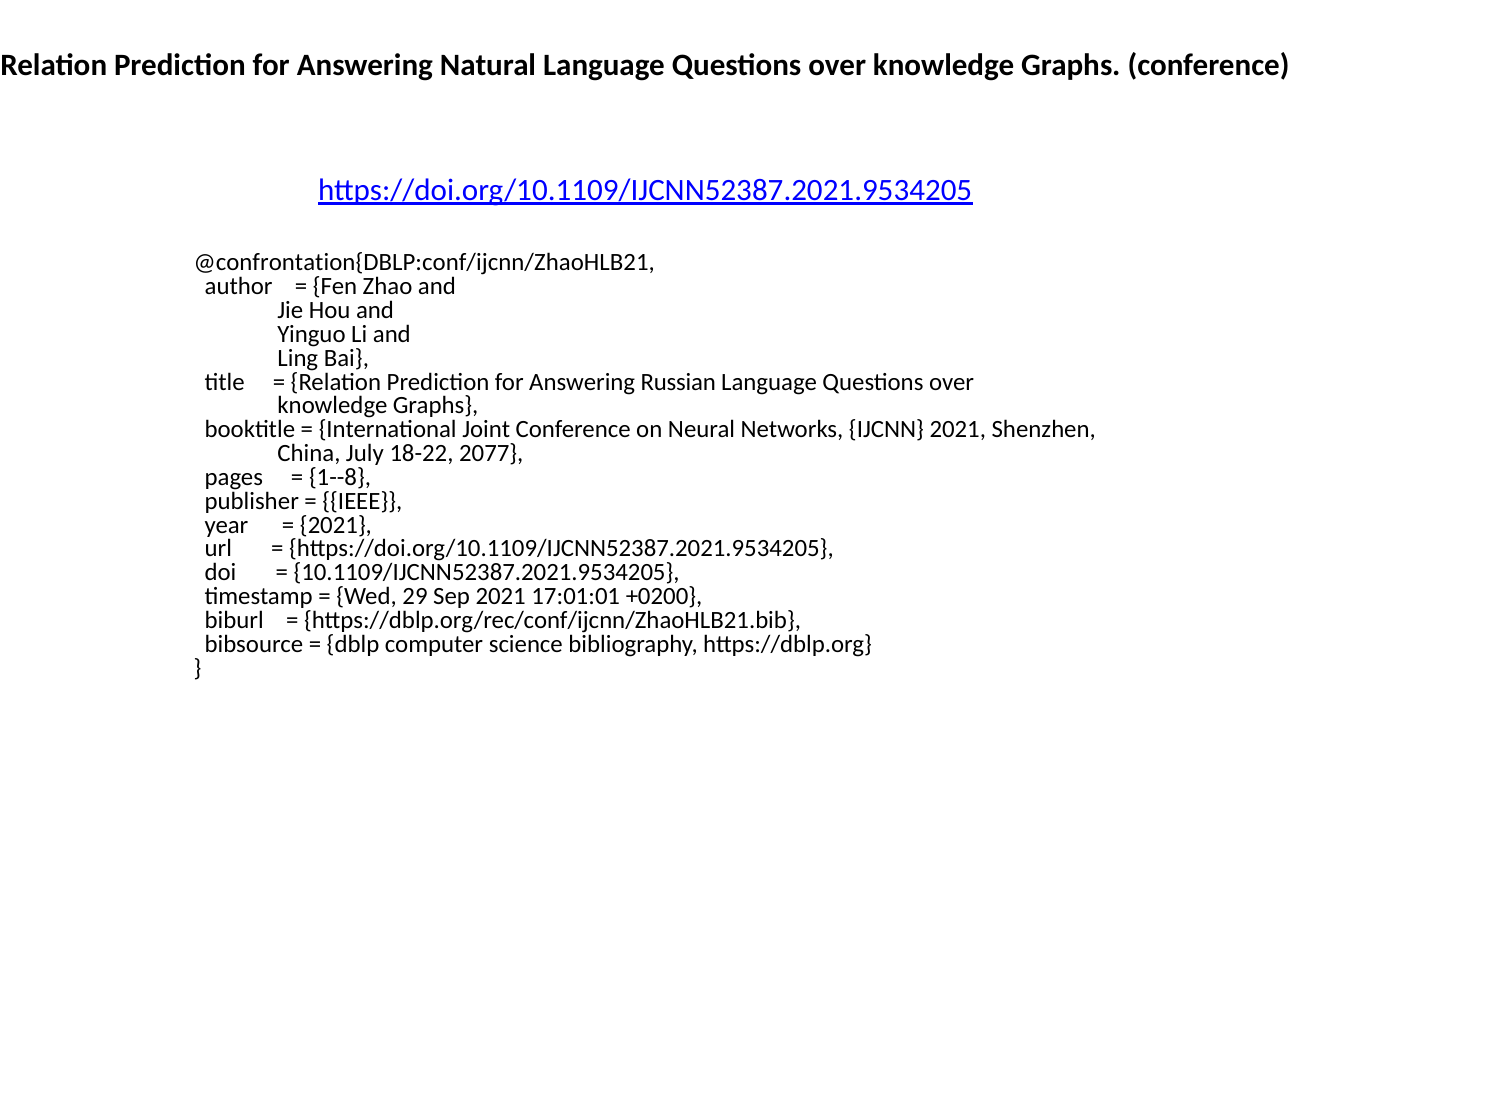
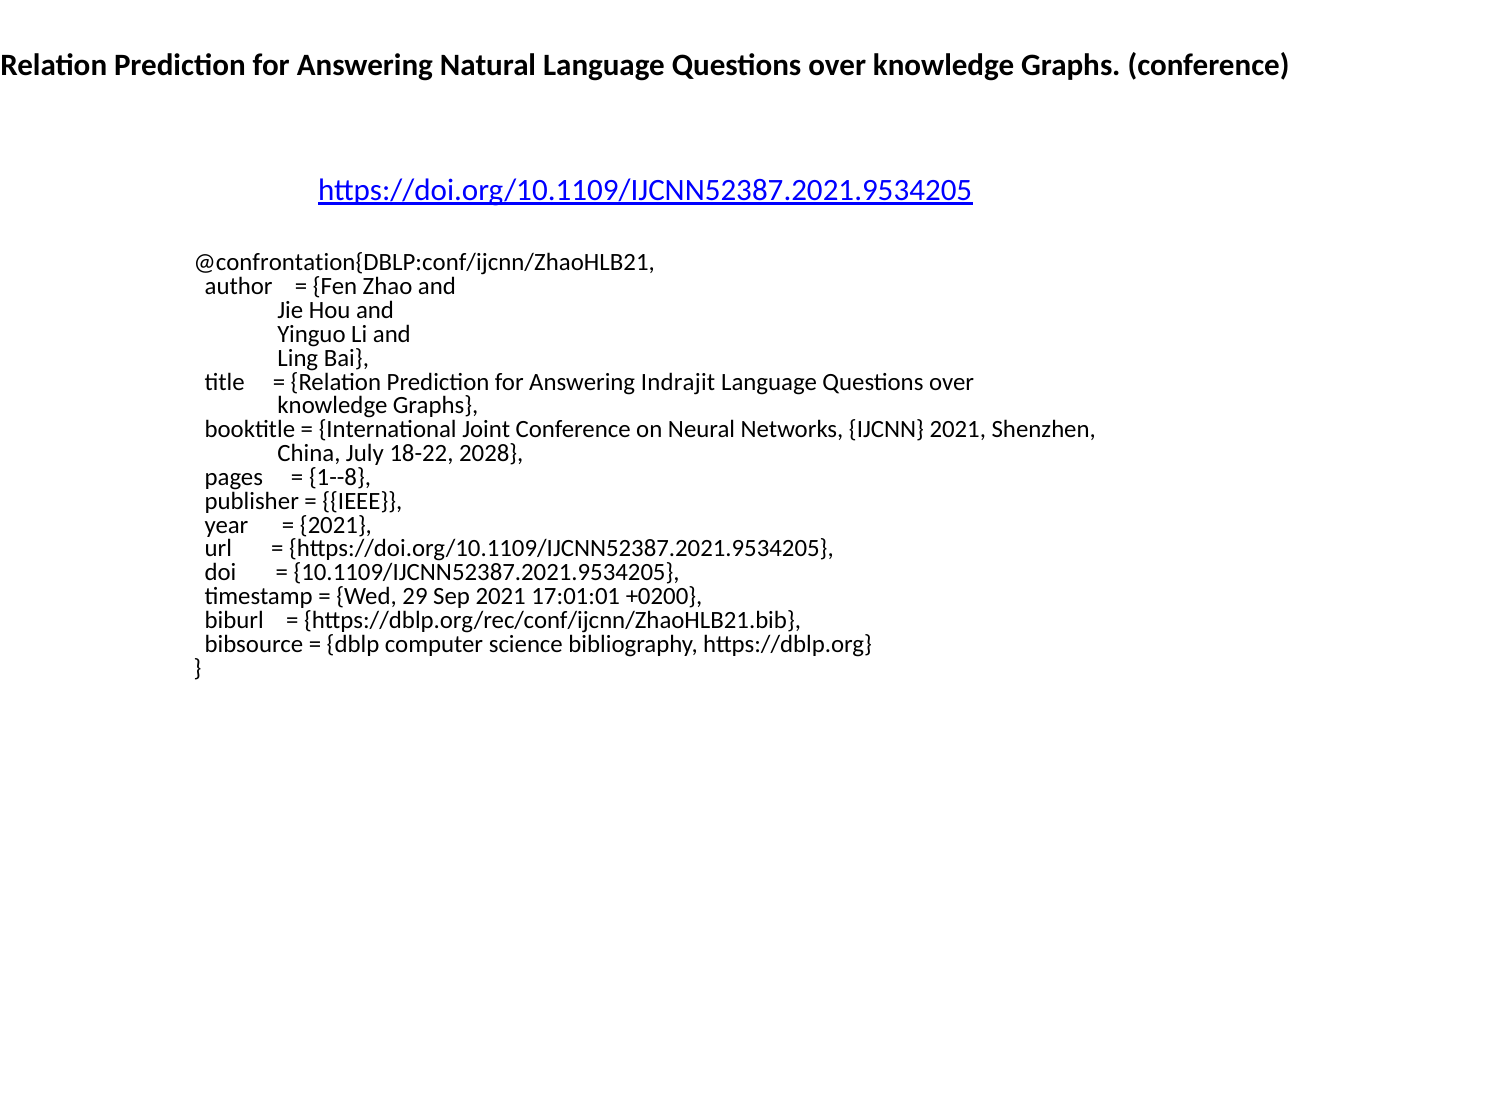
Russian: Russian -> Indrajit (678, 382)
2077: 2077 -> 2028 (491, 453)
